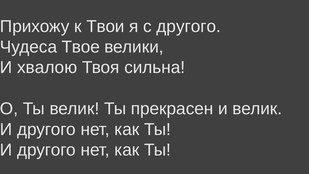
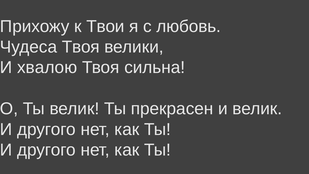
с другого: другого -> любовь (189, 26)
Чудеса Твое: Твое -> Твоя (81, 47)
